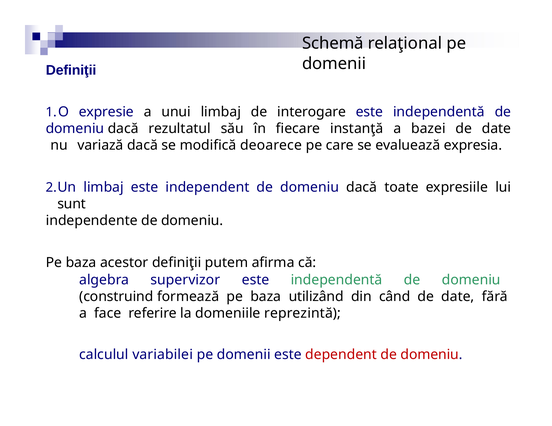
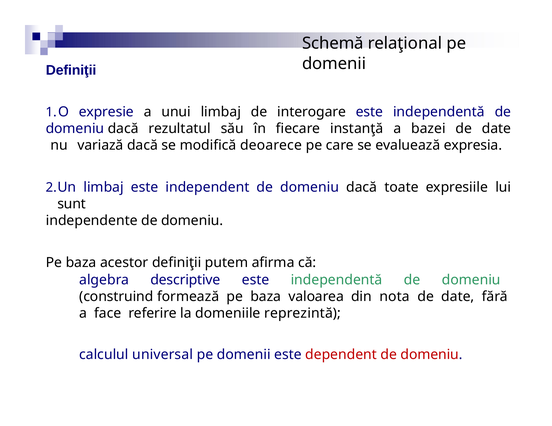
supervizor: supervizor -> descriptive (185, 280)
utilizând: utilizând -> valoarea (316, 297)
când: când -> nota (395, 297)
variabilei: variabilei -> universal (163, 355)
